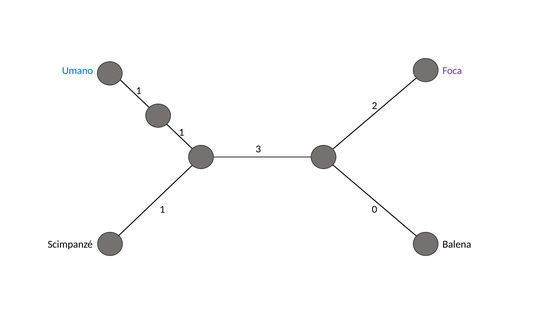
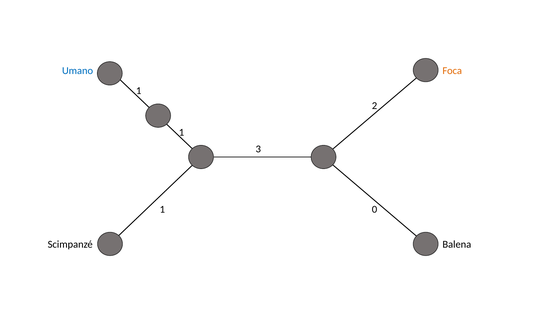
Foca colour: purple -> orange (452, 71)
